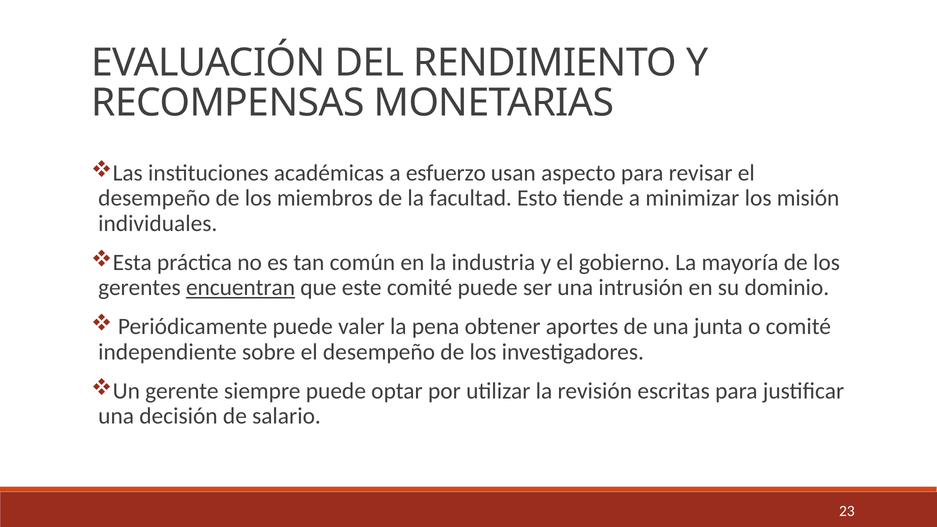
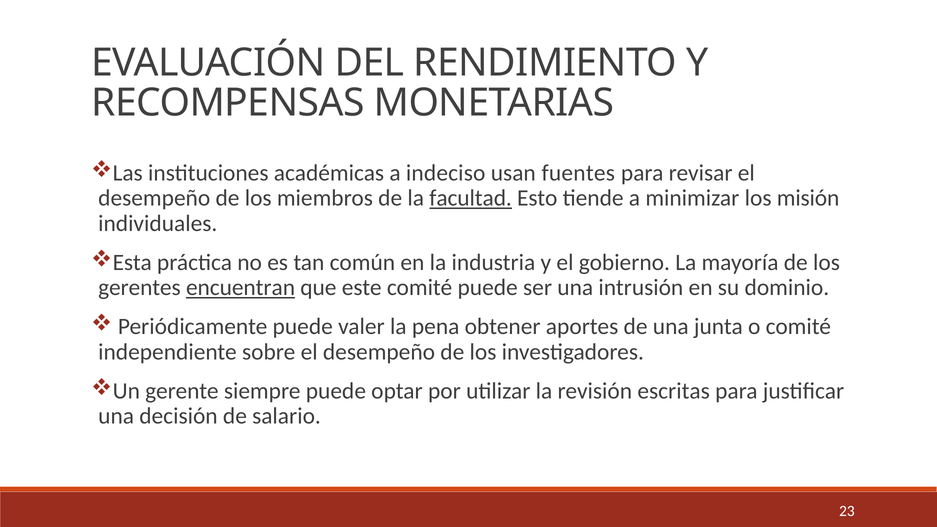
esfuerzo: esfuerzo -> indeciso (446, 173)
aspecto: aspecto -> fuentes (578, 173)
facultad underline: none -> present (471, 198)
